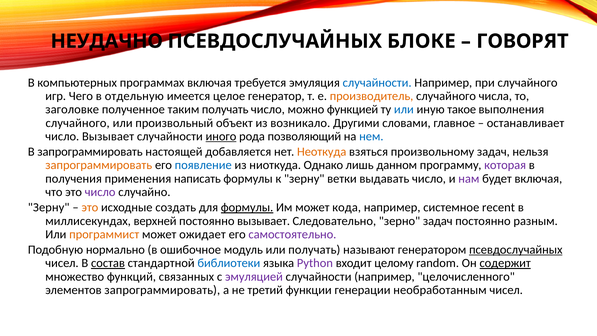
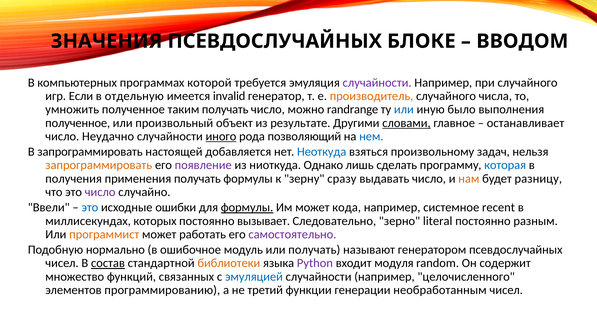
НЕУДАЧНО: НЕУДАЧНО -> ЗНАЧЕНИЯ (107, 41)
ГОВОРЯТ: ГОВОРЯТ -> ВВОДОМ (522, 41)
программах включая: включая -> которой (209, 83)
случайности colour: blue -> purple (377, 83)
Чего: Чего -> Eсли (81, 96)
целое: целое -> invalid (229, 96)
заголовке: заголовке -> умножить (72, 109)
функцией: функцией -> randrange (353, 109)
такое: такое -> было (462, 109)
случайного: случайного -> полученное (78, 123)
возникало: возникало -> результате (300, 123)
словами underline: none -> present (406, 123)
число Вызывает: Вызывает -> Неудачно (108, 136)
Неоткуда colour: orange -> blue (322, 152)
появление colour: blue -> purple (203, 165)
данном: данном -> сделать (397, 165)
которая colour: purple -> blue (505, 165)
применения написать: написать -> получать (197, 179)
ветки: ветки -> сразу (342, 179)
нам colour: purple -> orange (469, 179)
будет включая: включая -> разницу (538, 179)
Зерну: Зерну -> Ввели (49, 207)
это colour: orange -> blue (90, 207)
создать: создать -> ошибки (176, 207)
верхней: верхней -> которых (155, 221)
зерно задач: задач -> literal (438, 221)
ожидает: ожидает -> работать (203, 234)
псевдослучайных underline: present -> none (516, 250)
библиотеки colour: blue -> orange (229, 263)
целому: целому -> модуля (394, 263)
содержит underline: present -> none (505, 263)
эмуляцией colour: purple -> blue (254, 276)
элементов запрограммировать: запрограммировать -> программированию (162, 290)
